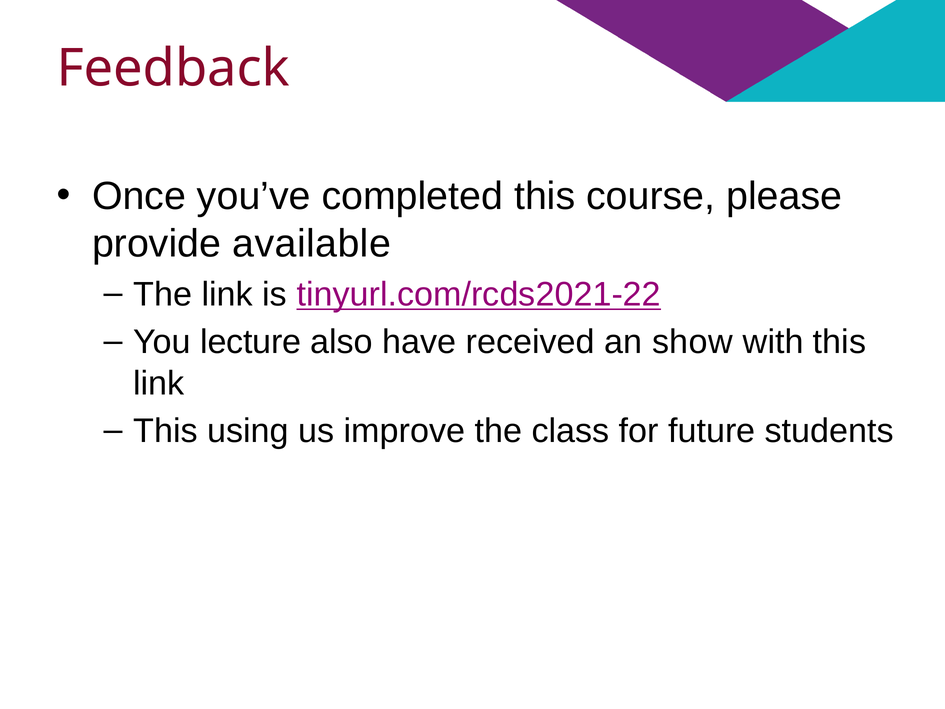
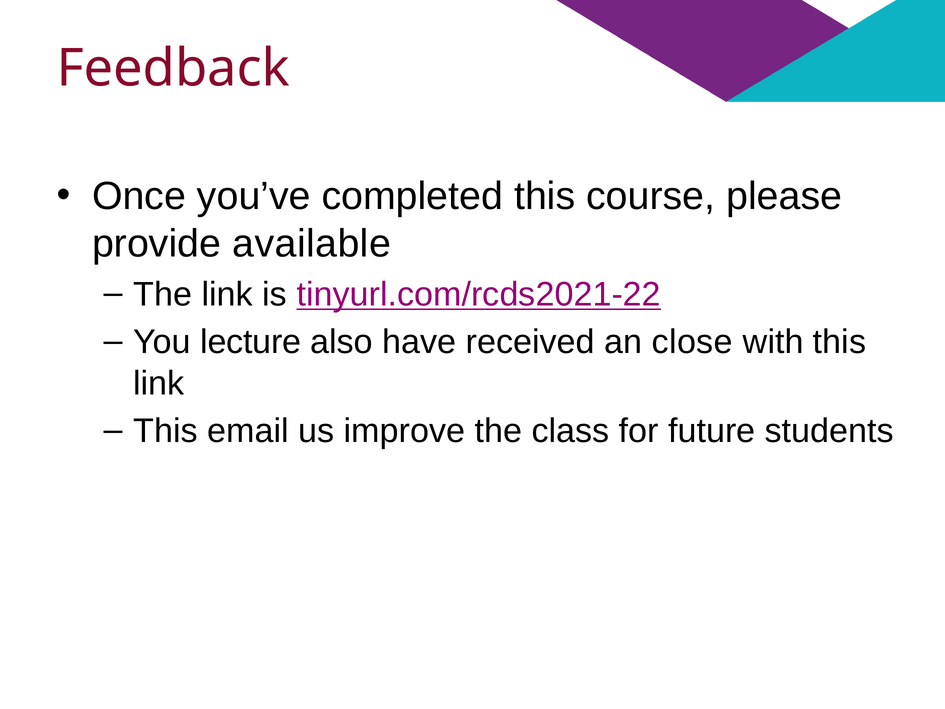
show: show -> close (692, 342)
using: using -> email (248, 431)
